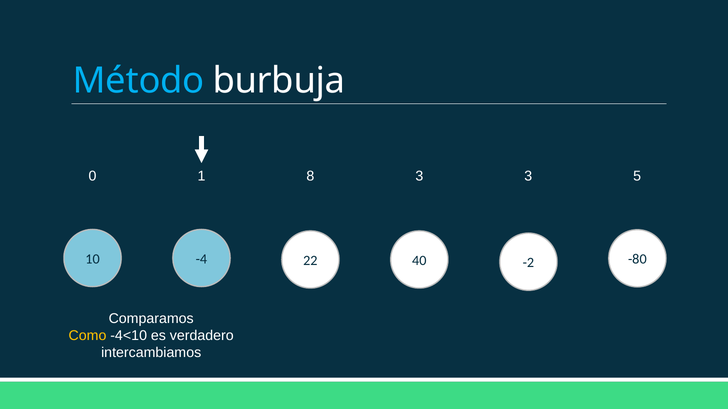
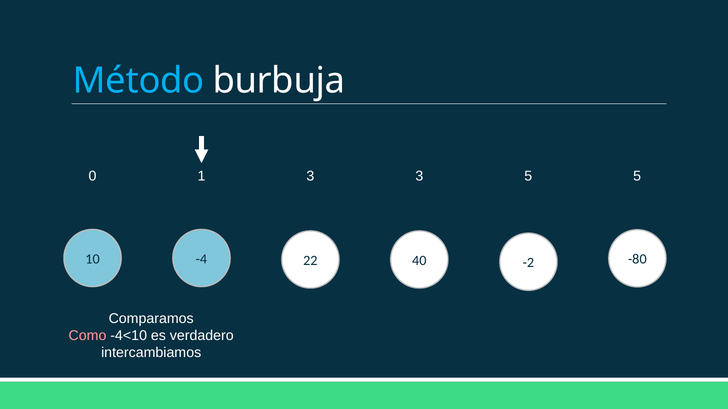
1 8: 8 -> 3 (310, 176)
3 3: 3 -> 5 (528, 176)
Como colour: yellow -> pink (87, 336)
